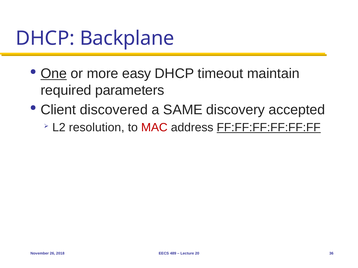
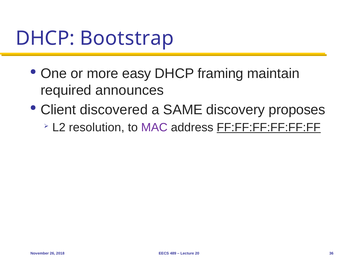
Backplane: Backplane -> Bootstrap (127, 38)
One underline: present -> none (54, 74)
timeout: timeout -> framing (221, 74)
parameters: parameters -> announces (130, 91)
accepted: accepted -> proposes (297, 110)
MAC colour: red -> purple (154, 128)
